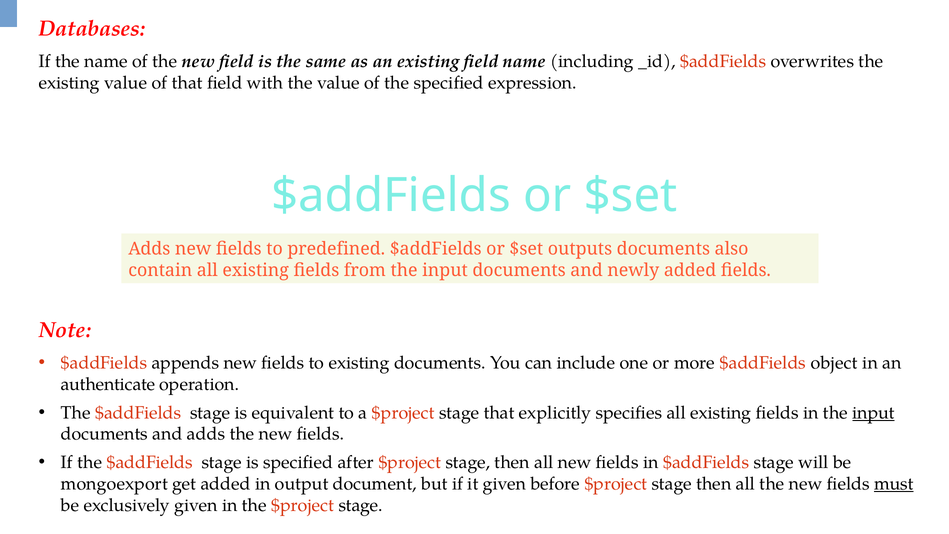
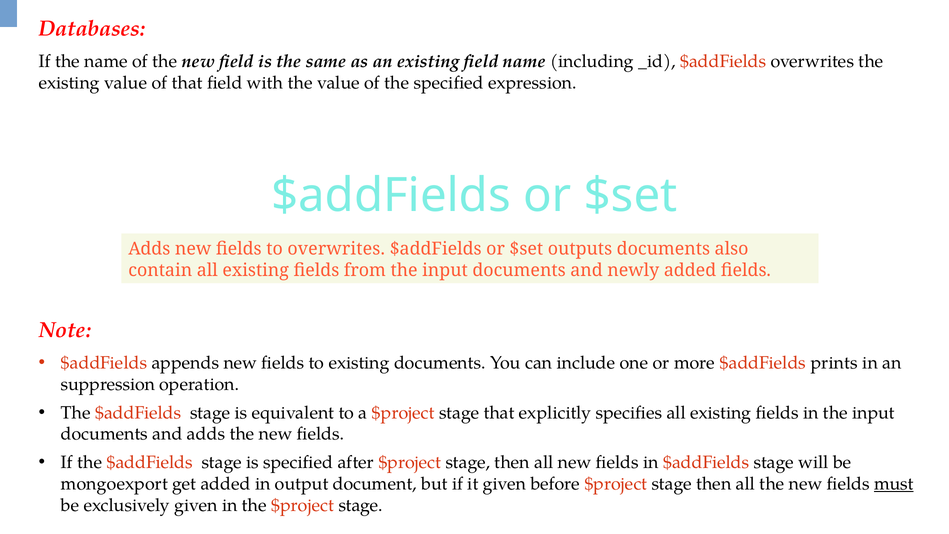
to predefined: predefined -> overwrites (336, 249)
object: object -> prints (834, 363)
authenticate: authenticate -> suppression (108, 384)
input underline: present -> none (874, 413)
